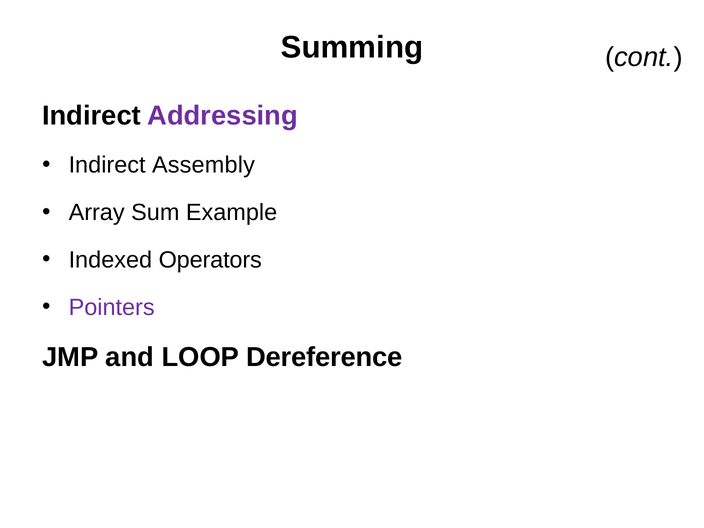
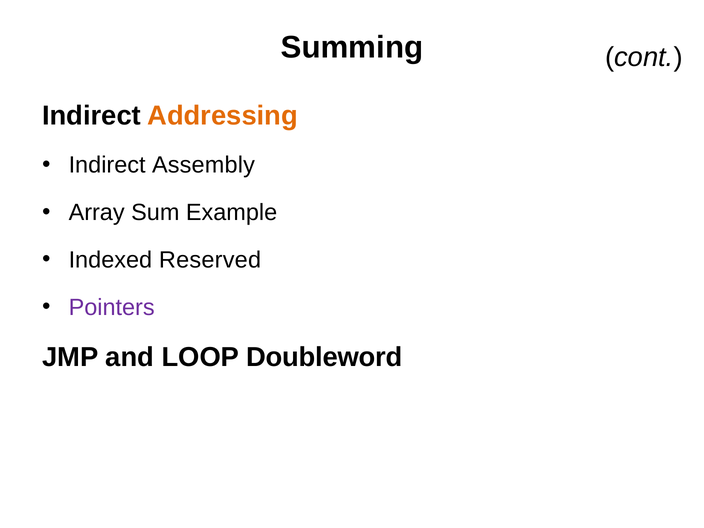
Addressing colour: purple -> orange (223, 116)
Operators: Operators -> Reserved (210, 260)
Dereference: Dereference -> Doubleword (324, 357)
